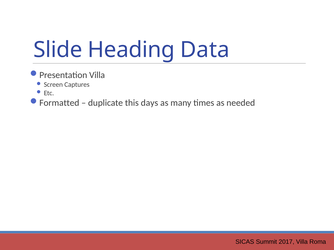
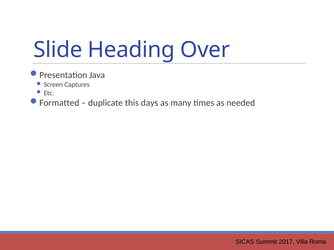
Data: Data -> Over (205, 50)
Presentation Villa: Villa -> Java (97, 75)
